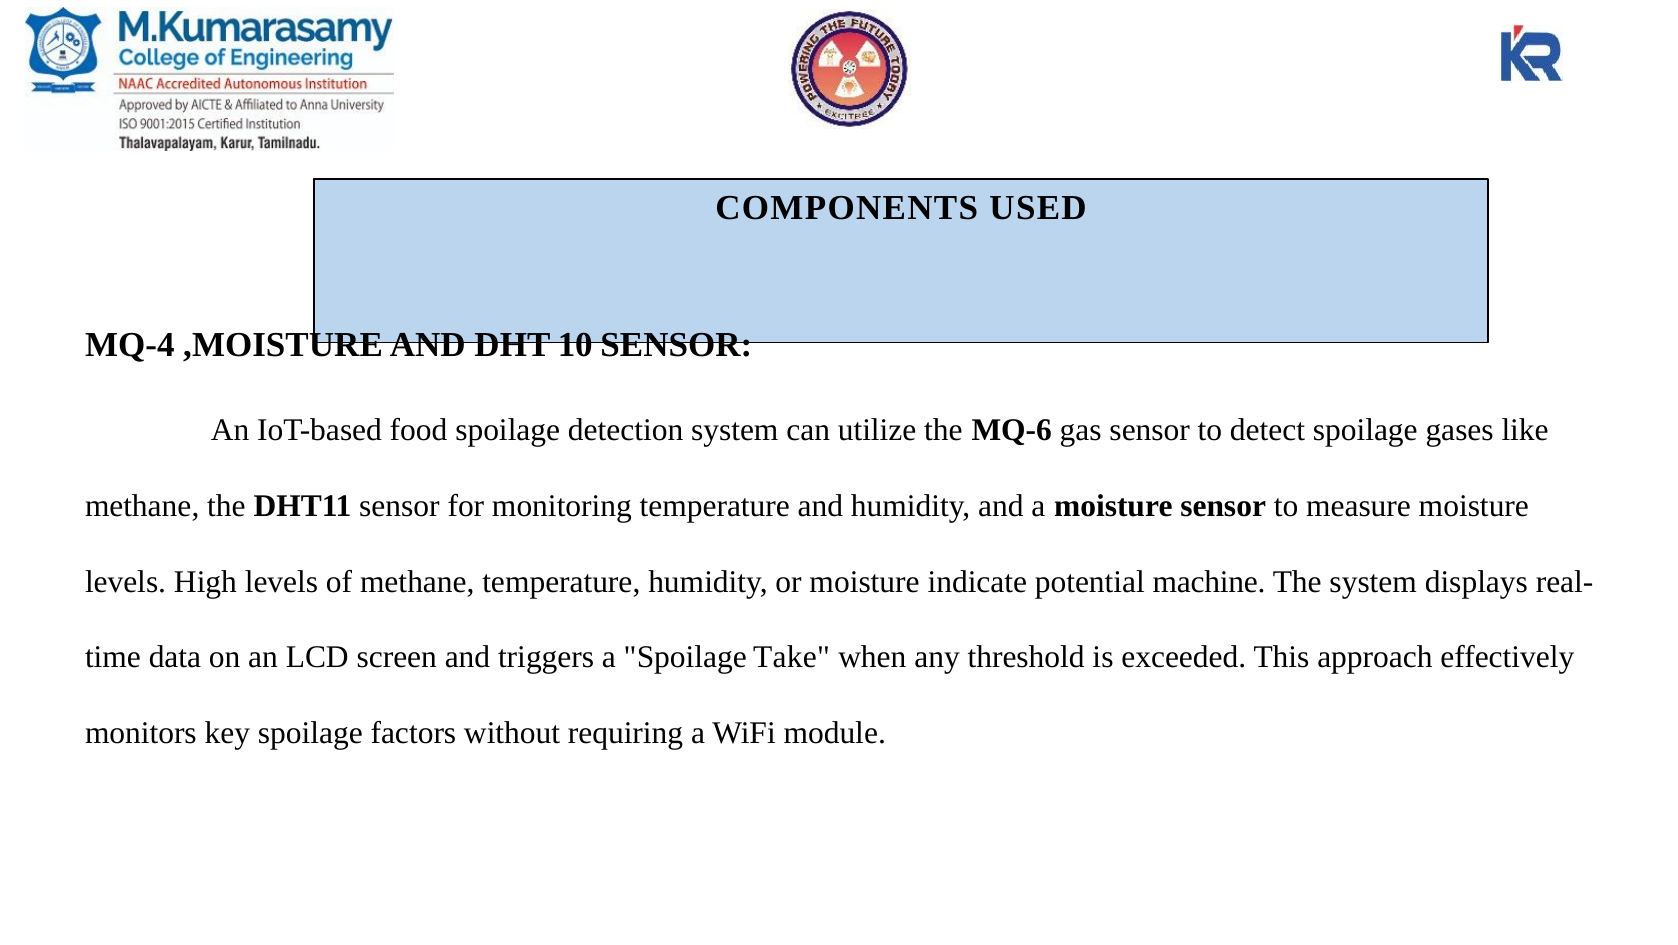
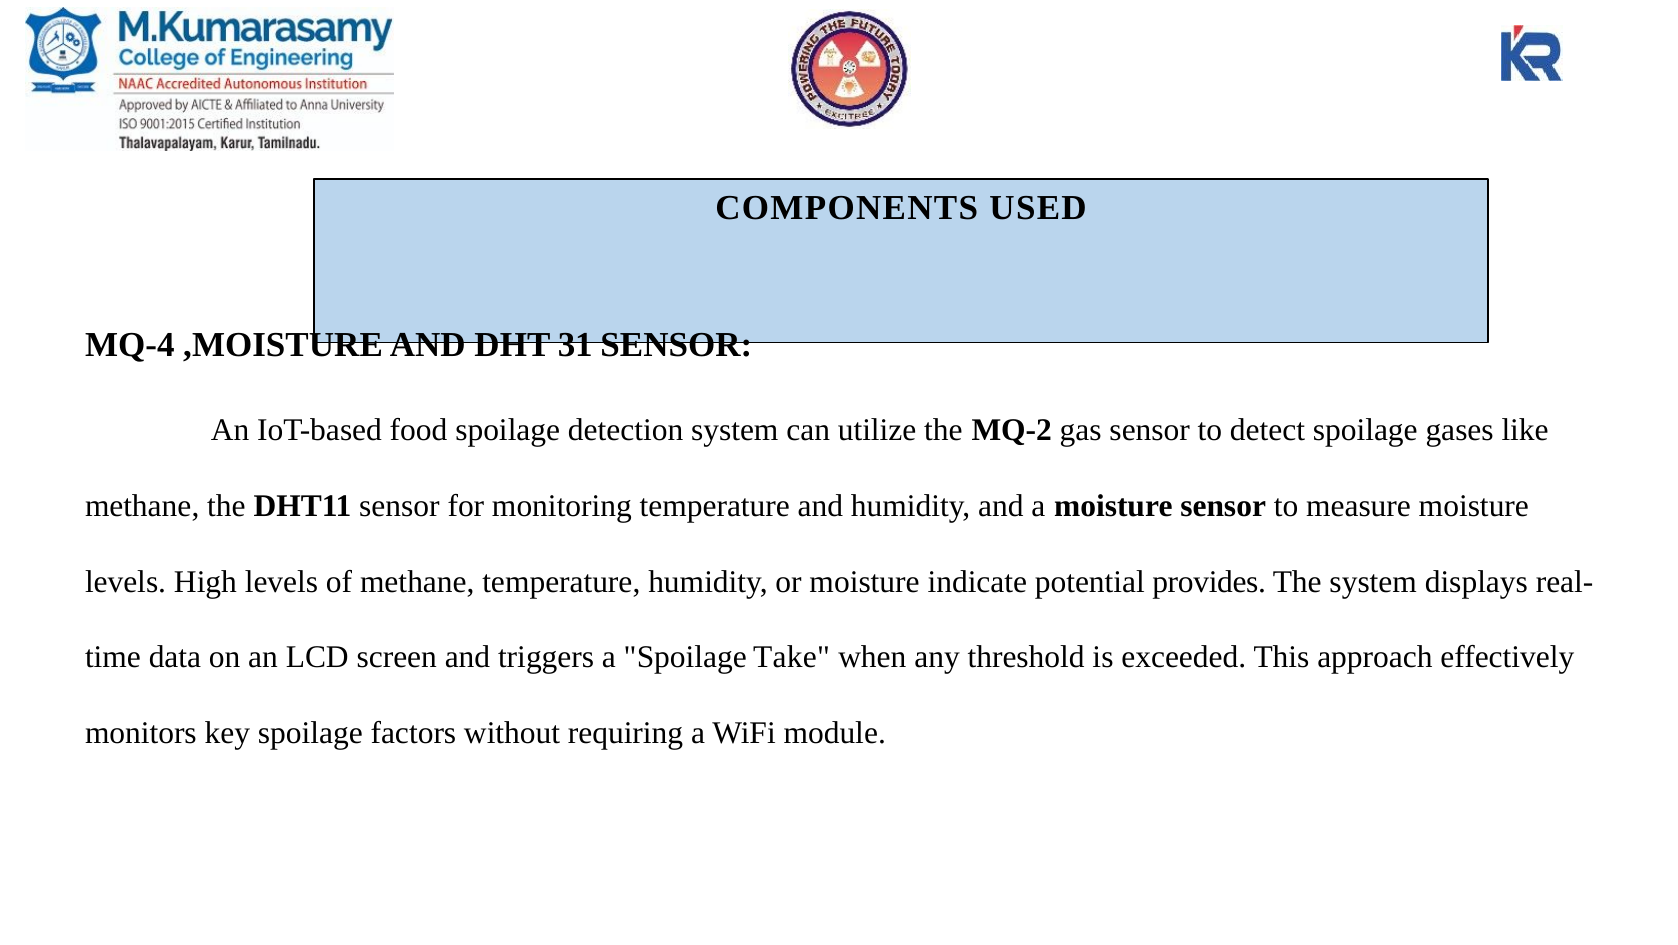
10: 10 -> 31 (575, 345)
MQ-6: MQ-6 -> MQ-2 (1012, 430)
machine: machine -> provides (1209, 582)
